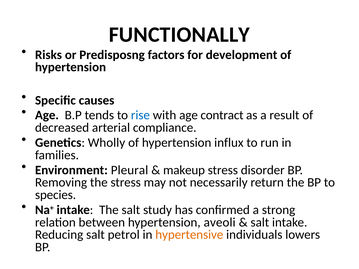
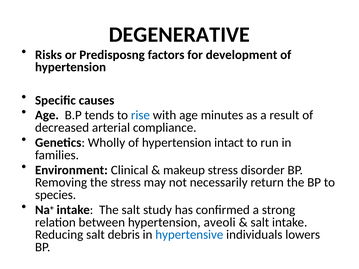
FUNCTIONALLY: FUNCTIONALLY -> DEGENERATIVE (179, 35)
contract: contract -> minutes (222, 115)
influx: influx -> intact (229, 143)
Pleural: Pleural -> Clinical (130, 170)
petrol: petrol -> debris (124, 235)
hypertensive colour: orange -> blue (189, 235)
